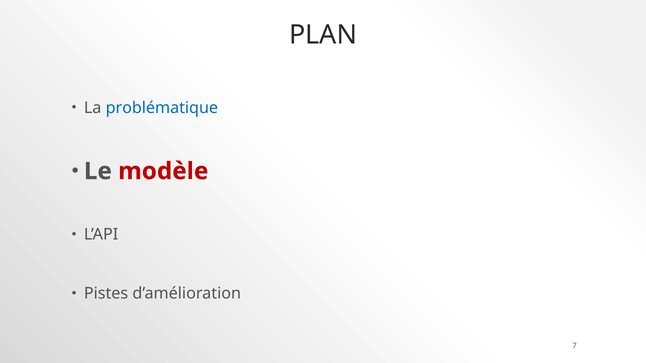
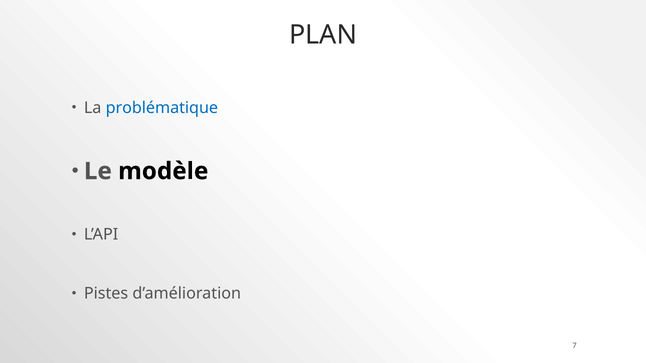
modèle colour: red -> black (163, 171)
